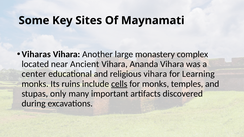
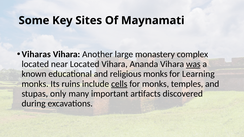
near Ancient: Ancient -> Located (85, 64)
was underline: none -> present (193, 64)
center: center -> known (34, 74)
religious vihara: vihara -> monks (155, 74)
